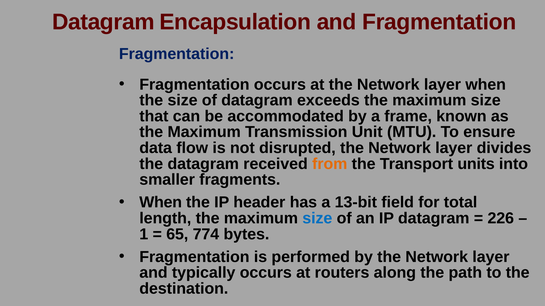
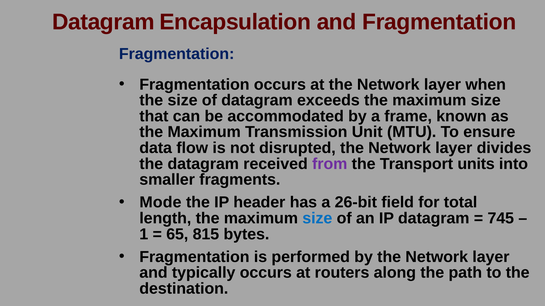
from colour: orange -> purple (330, 164)
When: When -> Mode (160, 203)
13-bit: 13-bit -> 26-bit (356, 203)
226: 226 -> 745 (501, 219)
774: 774 -> 815 (206, 235)
